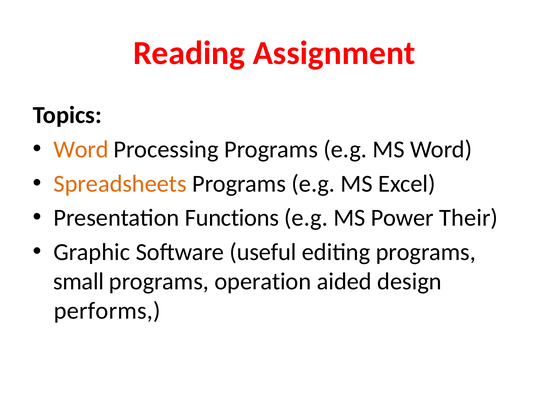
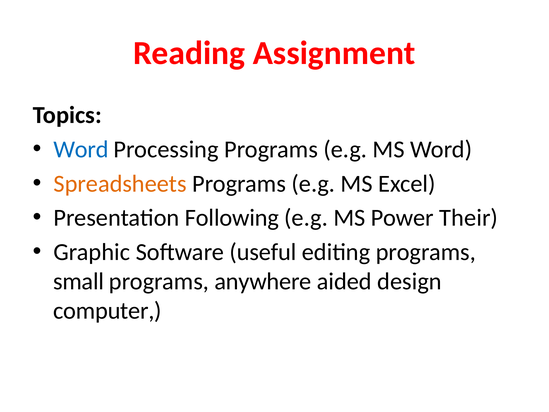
Word colour: orange -> blue (81, 149)
Functions: Functions -> Following (232, 218)
operation: operation -> anywhere (263, 281)
performs: performs -> computer (107, 310)
